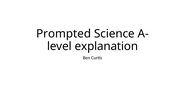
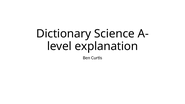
Prompted: Prompted -> Dictionary (64, 34)
